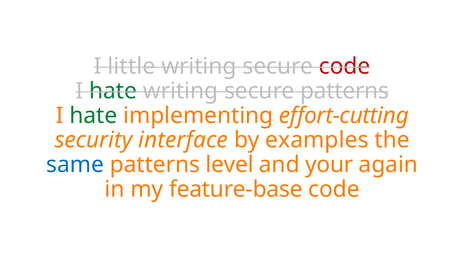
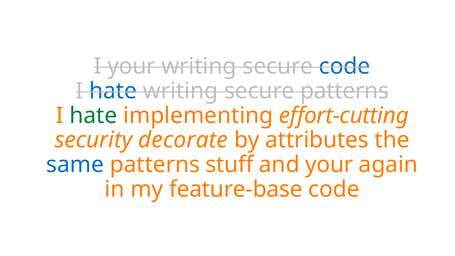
I little: little -> your (132, 66)
code colour: red -> blue (345, 66)
hate colour: green -> blue (113, 91)
interface: interface -> decorate (183, 140)
examples: examples -> attributes (317, 140)
level: level -> stuff (230, 165)
